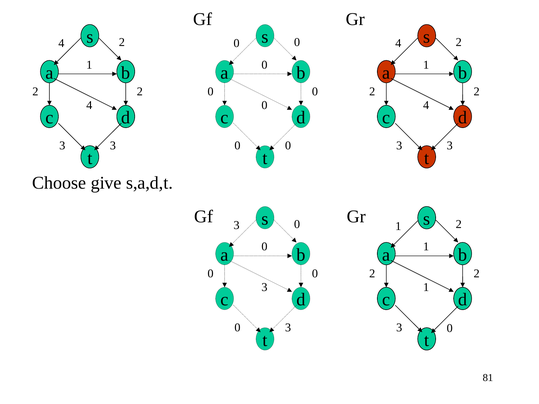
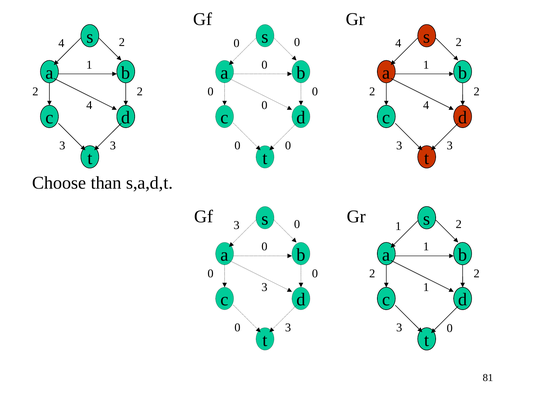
give: give -> than (106, 183)
